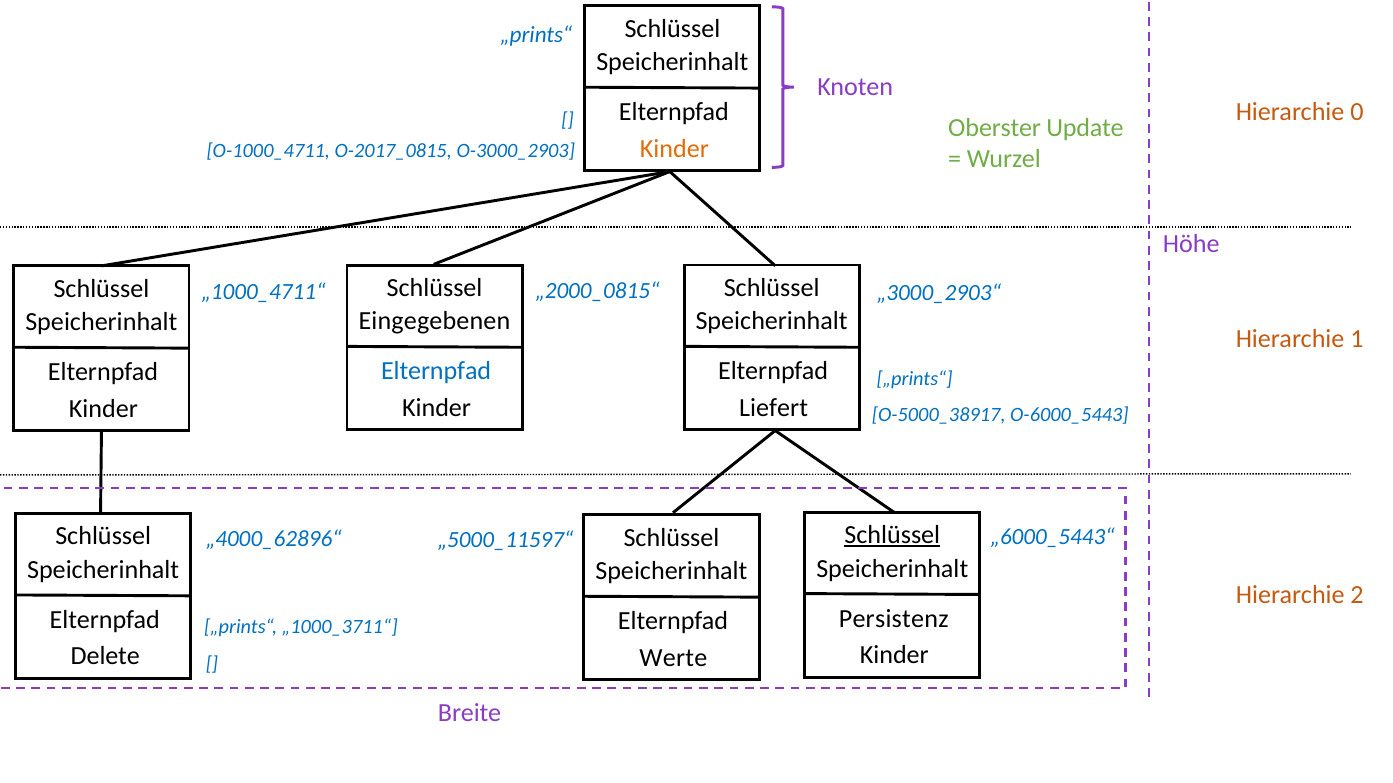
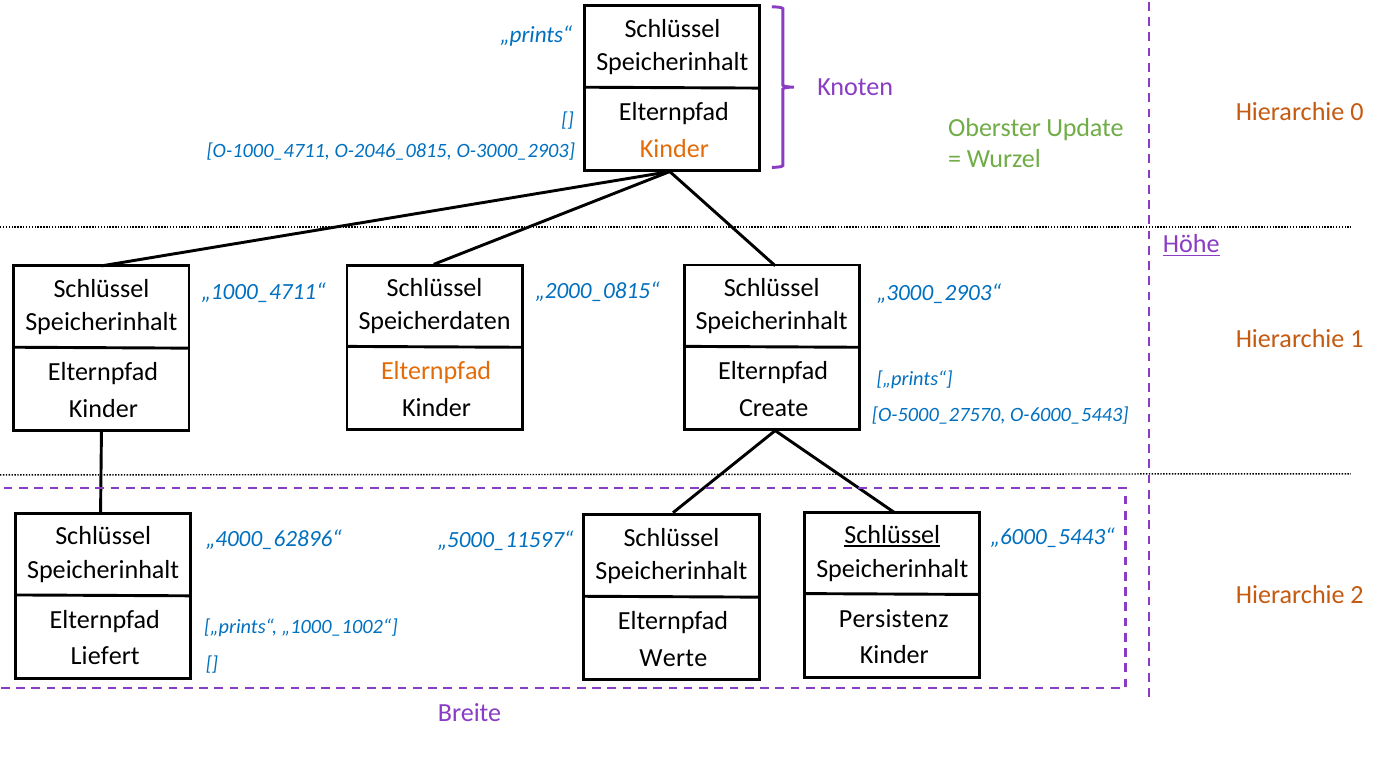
O-2017_0815: O-2017_0815 -> O-2046_0815 (393, 151)
Höhe underline: none -> present (1191, 244)
Eingegebenen: Eingegebenen -> Speicherdaten (435, 322)
Elternpfad colour: blue -> orange (436, 372)
Liefert: Liefert -> Create (774, 408)
O-5000_38917: O-5000_38917 -> O-5000_27570 (939, 415)
„1000_3711“: „1000_3711“ -> „1000_1002“ (340, 627)
Delete: Delete -> Liefert (105, 657)
